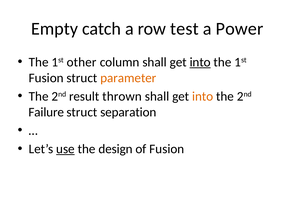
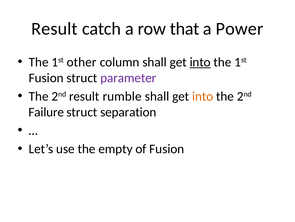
Empty: Empty -> Result (54, 29)
test: test -> that (185, 29)
parameter colour: orange -> purple (128, 78)
thrown: thrown -> rumble (122, 96)
use underline: present -> none (65, 148)
design: design -> empty (115, 148)
